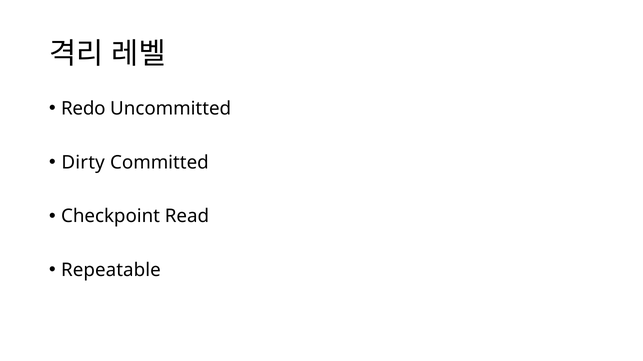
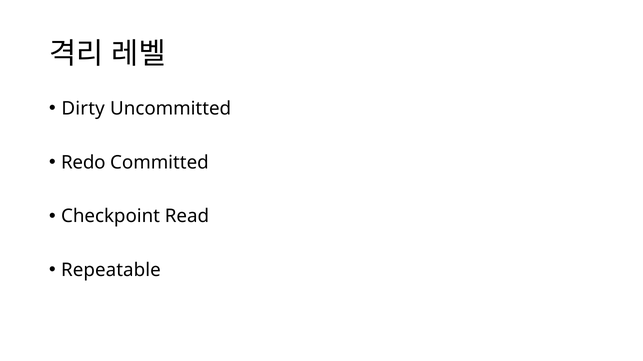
Redo: Redo -> Dirty (83, 109)
Dirty: Dirty -> Redo (83, 163)
